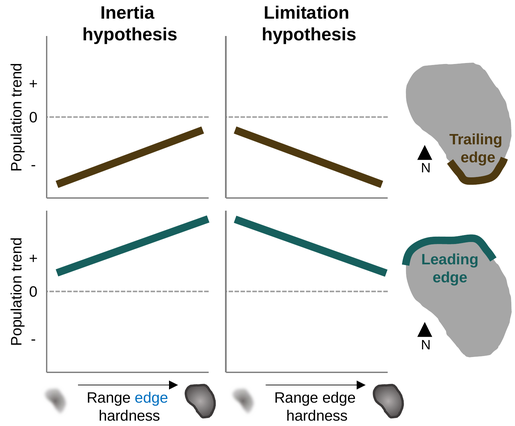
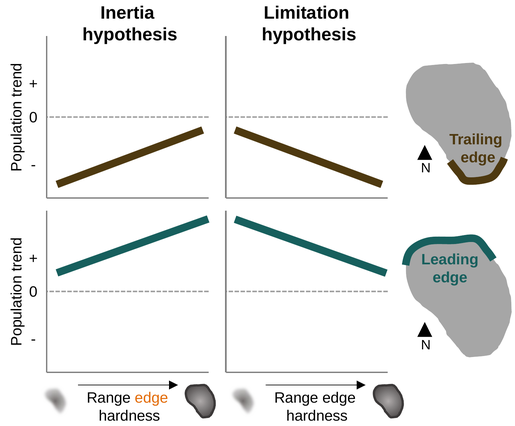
edge colour: blue -> orange (151, 398)
